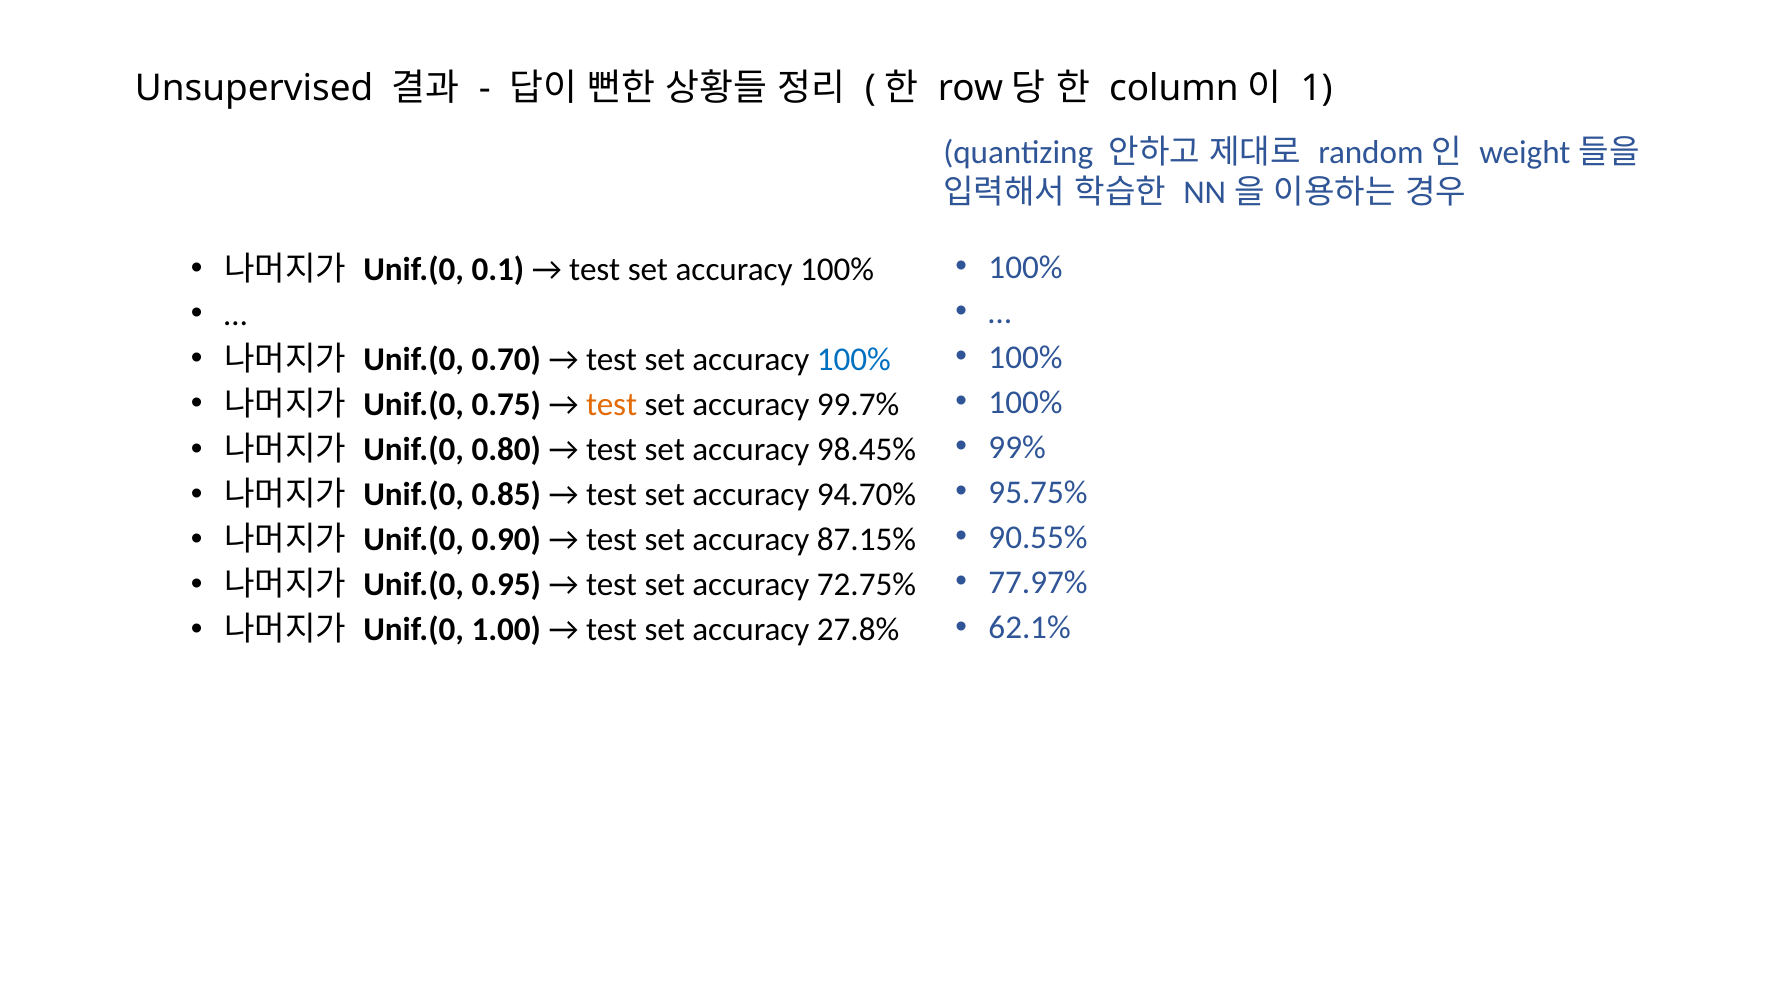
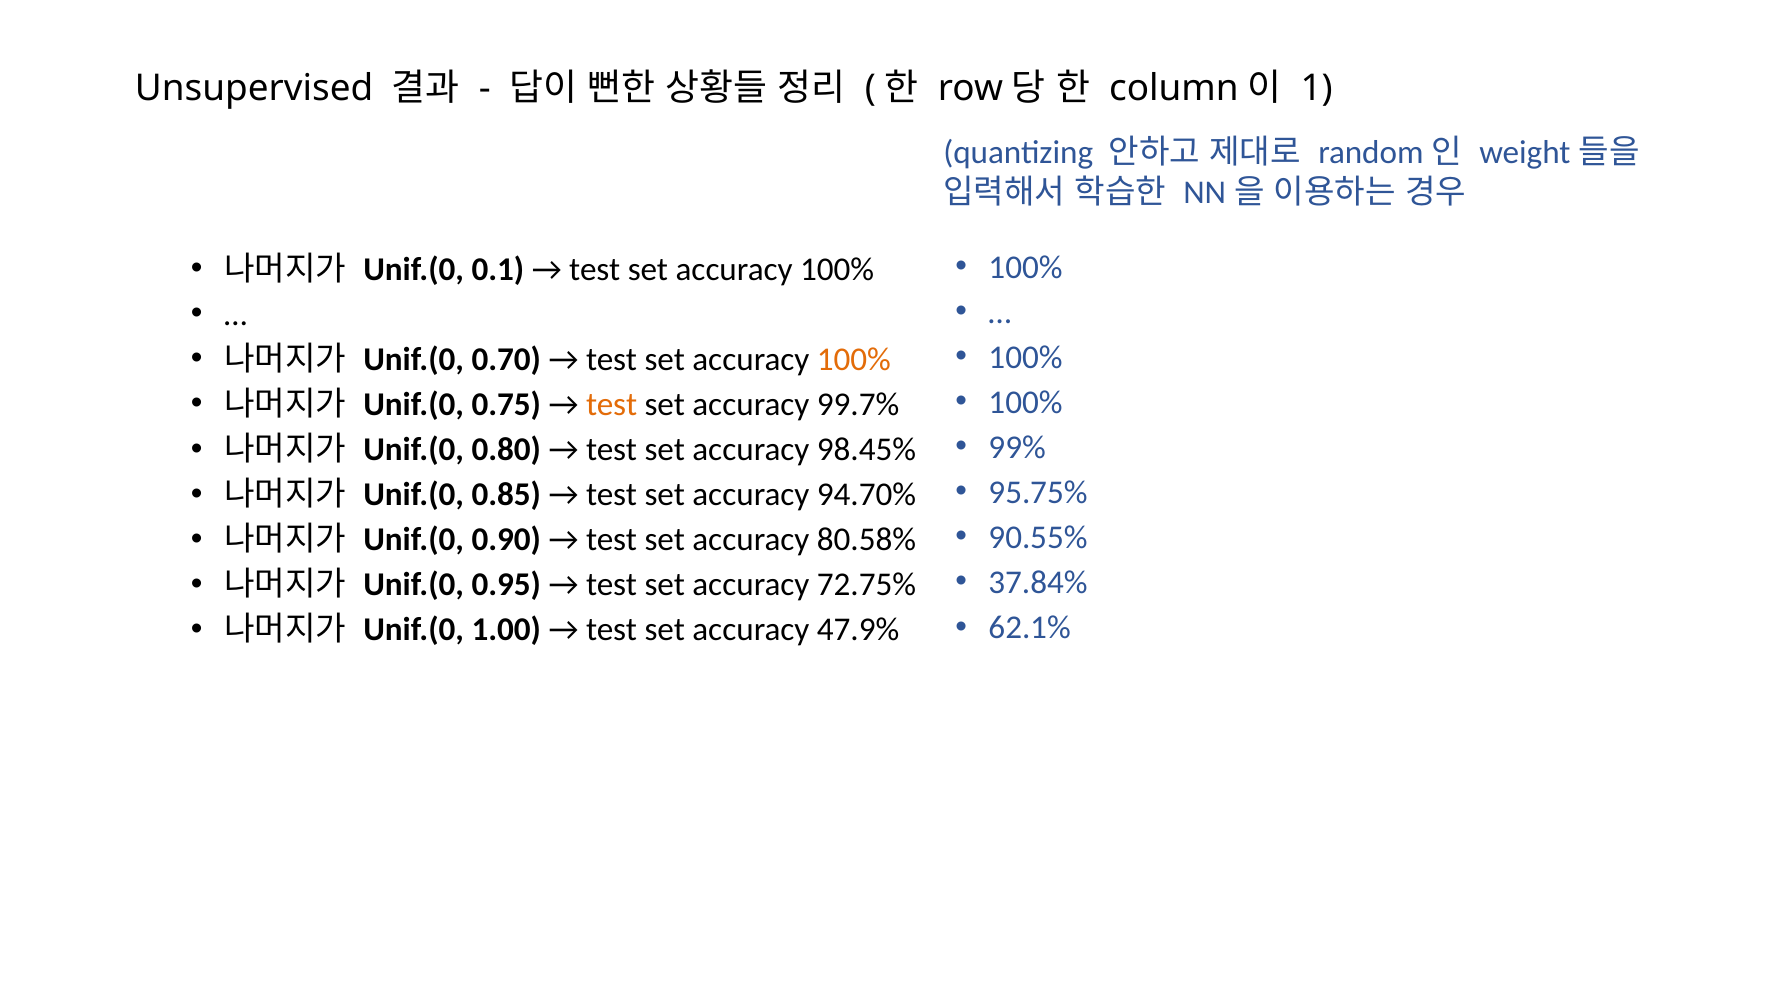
100% colour: blue -> orange (854, 359)
87.15%: 87.15% -> 80.58% (866, 539)
77.97%: 77.97% -> 37.84% (1038, 582)
27.8%: 27.8% -> 47.9% (858, 629)
